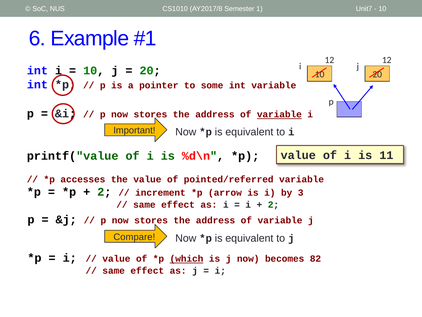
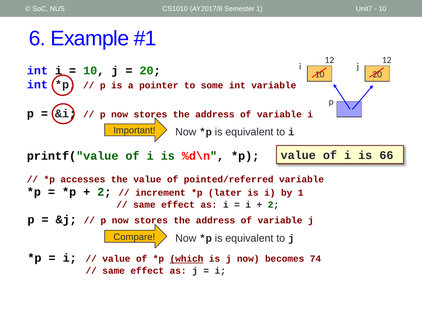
variable underline: present -> none (279, 114)
11: 11 -> 66 (386, 155)
arrow: arrow -> later (225, 193)
by 3: 3 -> 1 (301, 193)
82: 82 -> 74 (315, 258)
